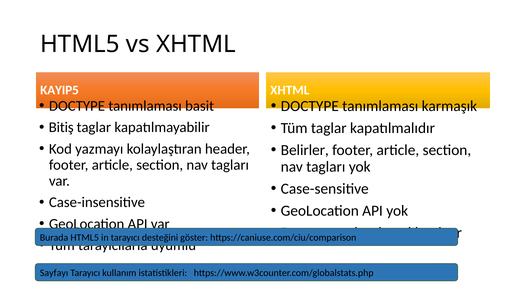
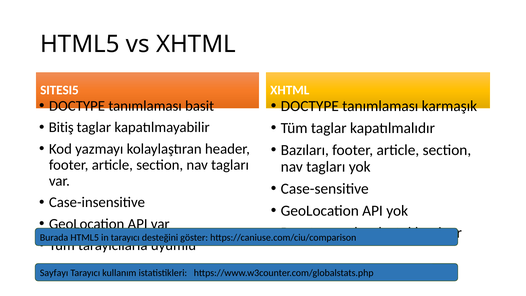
KAYIP5: KAYIP5 -> SITESI5 (59, 90)
Belirler: Belirler -> Bazıları (305, 150)
